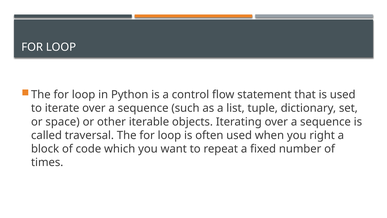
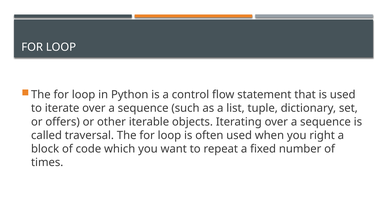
space: space -> offers (63, 122)
